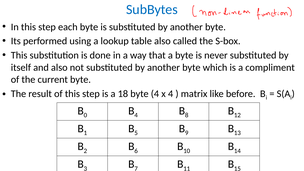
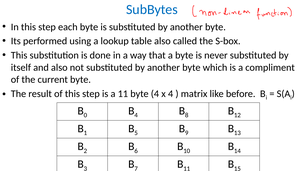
a 18: 18 -> 11 (123, 94)
